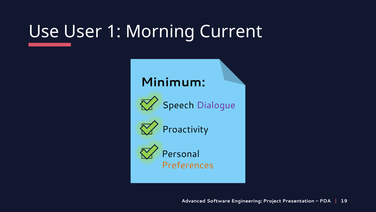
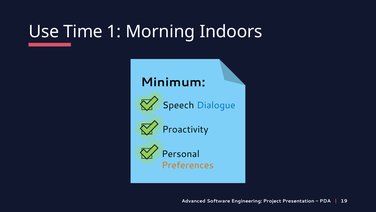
User: User -> Time (83, 32)
Current: Current -> Indoors (231, 32)
Dialogue colour: purple -> blue (216, 105)
